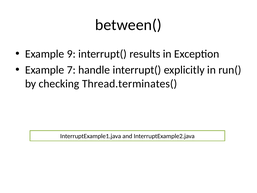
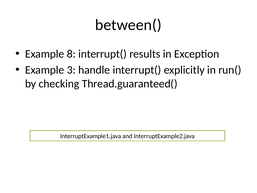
9: 9 -> 8 (71, 54)
7: 7 -> 3 (71, 70)
Thread.terminates(: Thread.terminates( -> Thread.guaranteed( (130, 84)
